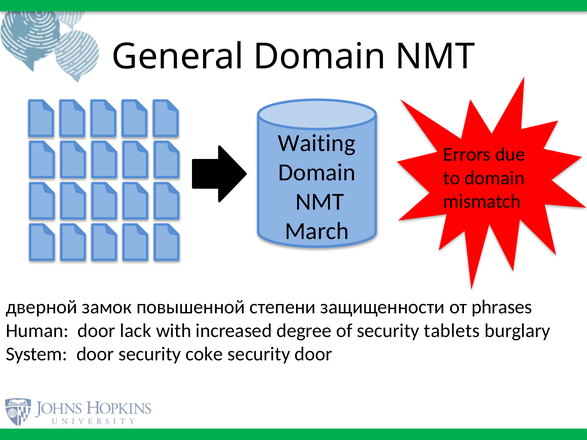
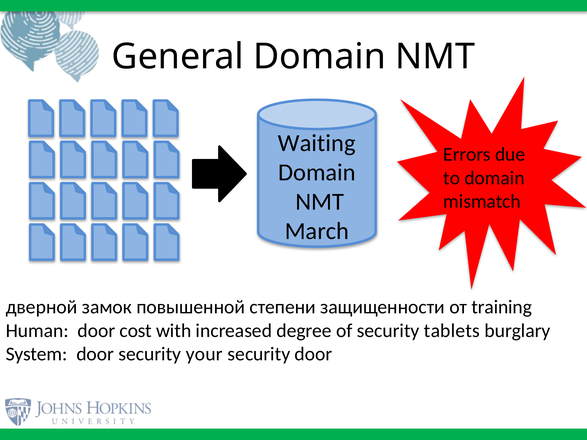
phrases: phrases -> training (502, 307)
lack: lack -> cost (136, 331)
coke: coke -> your (204, 354)
